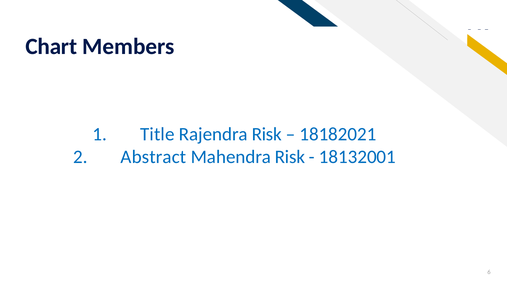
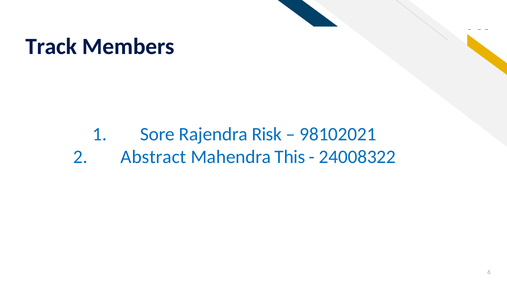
Chart: Chart -> Track (51, 47)
Title: Title -> Sore (157, 134)
18182021: 18182021 -> 98102021 (338, 134)
Mahendra Risk: Risk -> This (290, 157)
18132001: 18132001 -> 24008322 (357, 157)
